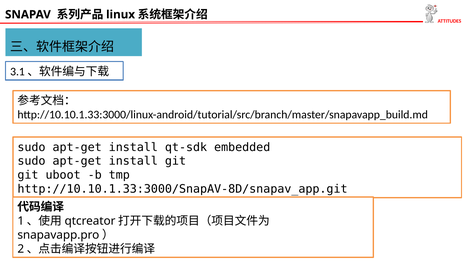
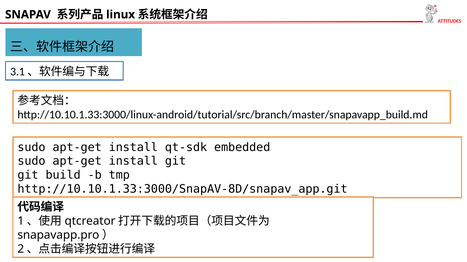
uboot: uboot -> build (63, 176)
